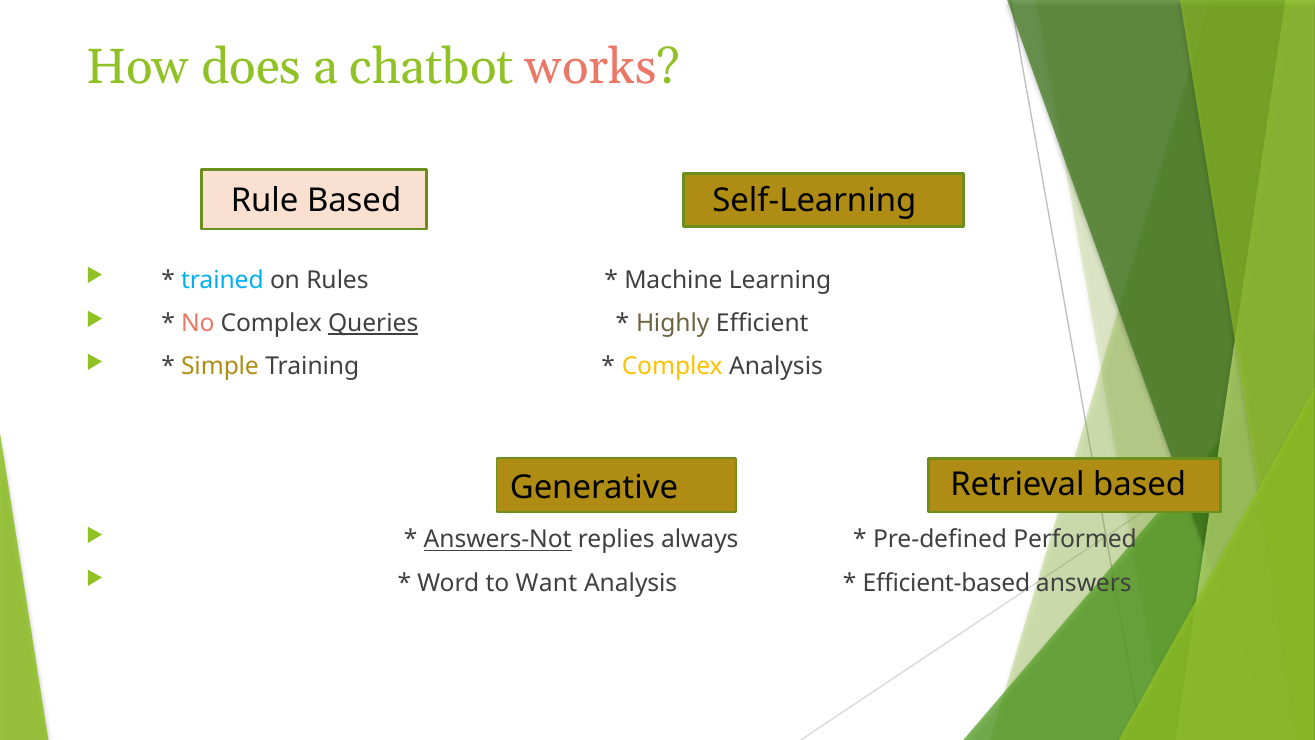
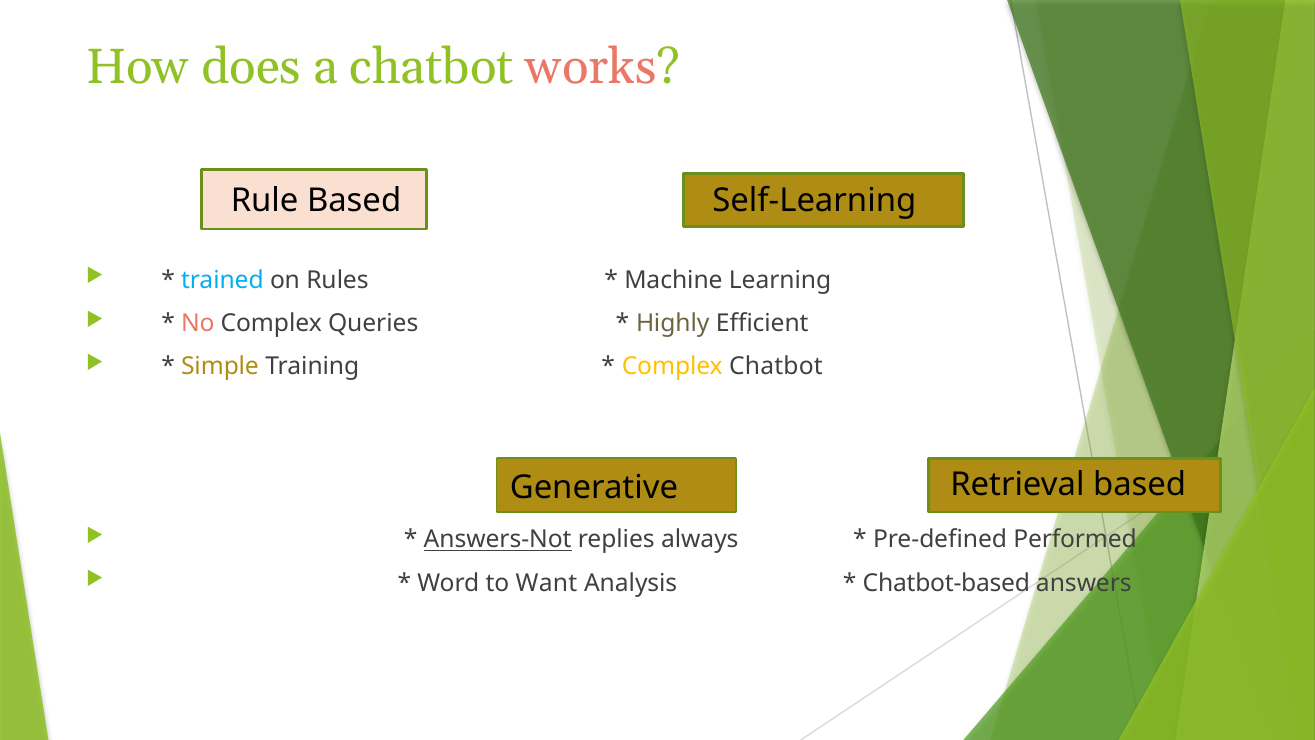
Queries underline: present -> none (373, 323)
Complex Analysis: Analysis -> Chatbot (776, 366)
Efficient-based: Efficient-based -> Chatbot-based (946, 583)
